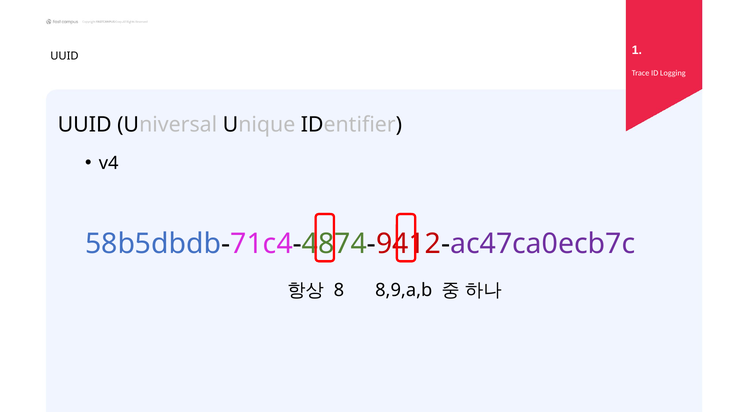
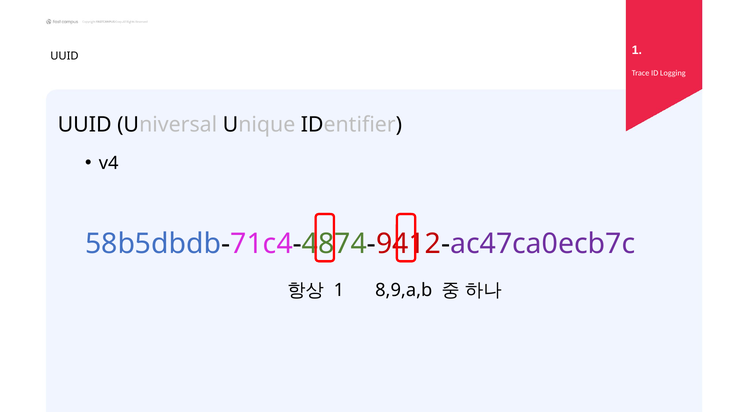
8: 8 -> 1 (339, 290)
